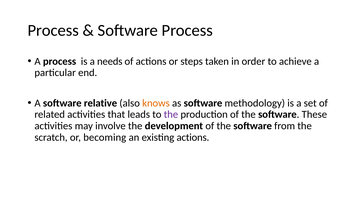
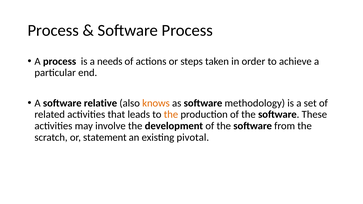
the colour: purple -> orange (171, 115)
becoming: becoming -> statement (105, 137)
existing actions: actions -> pivotal (193, 137)
